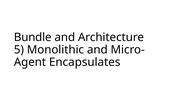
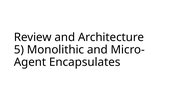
Bundle: Bundle -> Review (33, 37)
